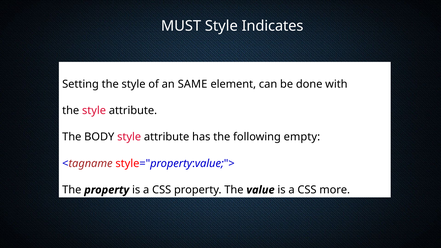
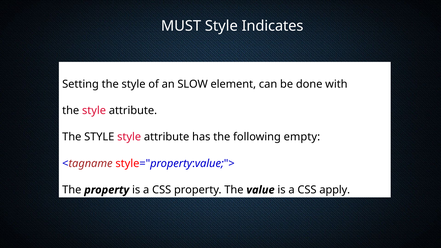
SAME: SAME -> SLOW (193, 84)
BODY: BODY -> STYLE (99, 137)
more: more -> apply (335, 190)
